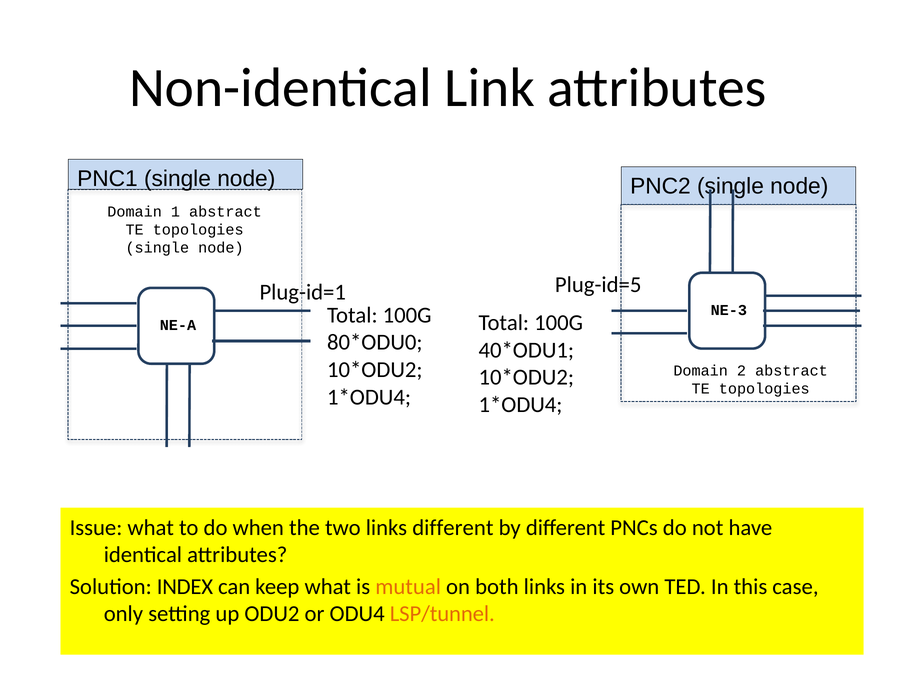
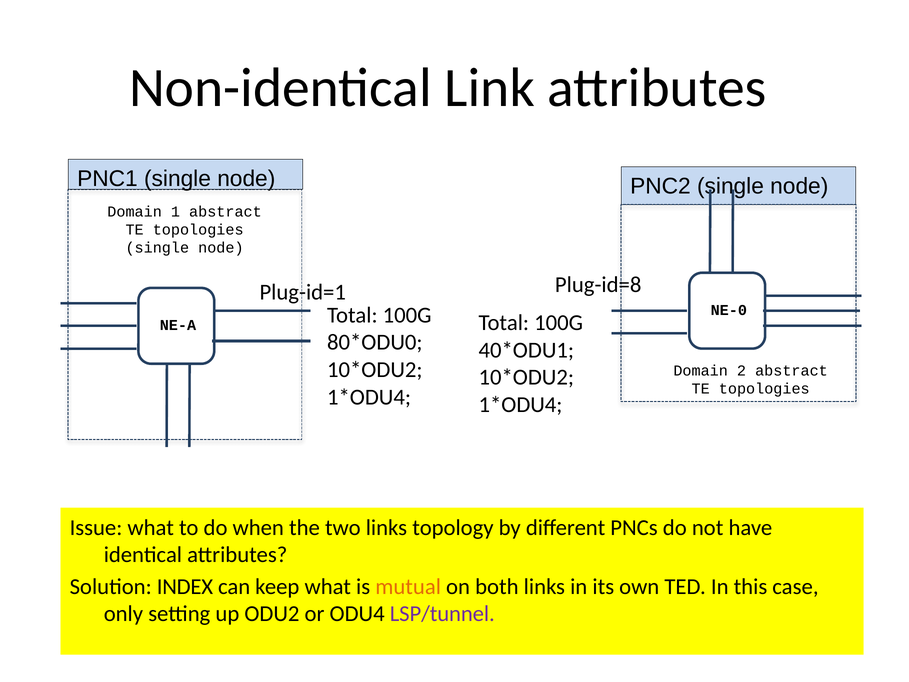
Plug-id=5: Plug-id=5 -> Plug-id=8 (598, 285)
NE-3: NE-3 -> NE-0 (729, 310)
links different: different -> topology (453, 527)
LSP/tunnel colour: orange -> purple (442, 614)
